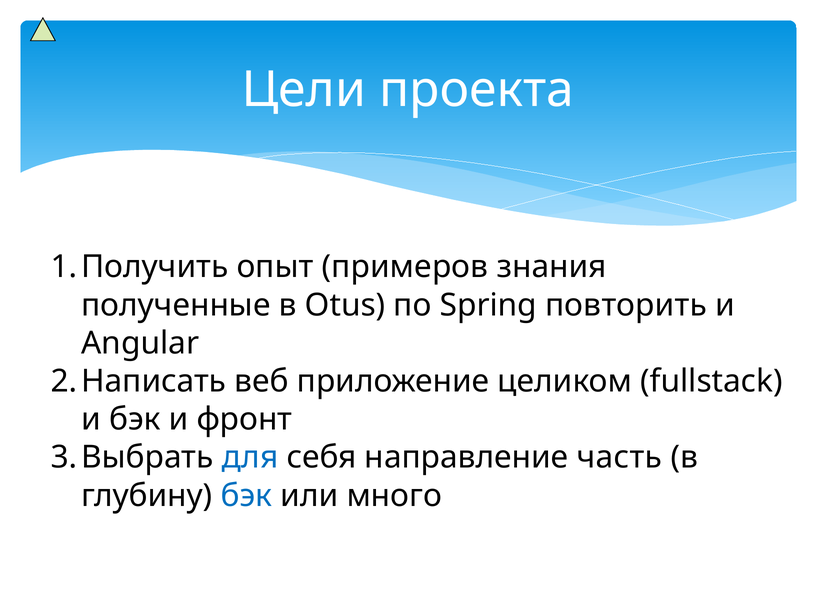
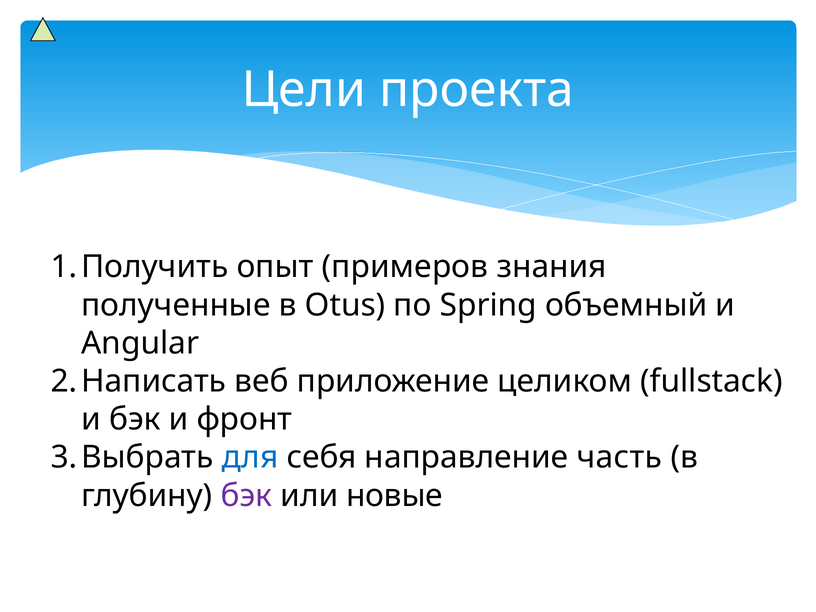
повторить: повторить -> объемный (626, 305)
бэк colour: blue -> purple (246, 496)
много: много -> новые (395, 496)
